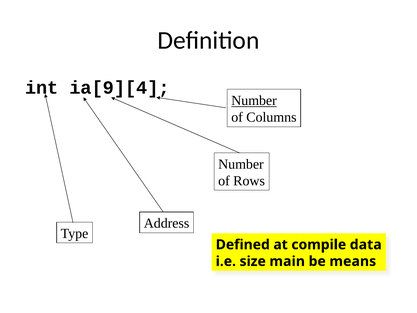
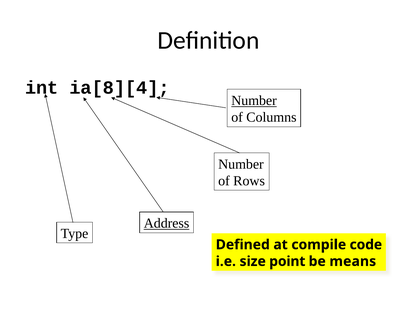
ia[9][4: ia[9][4 -> ia[8][4 (120, 87)
Address underline: none -> present (167, 223)
data: data -> code (366, 244)
main: main -> point (287, 261)
